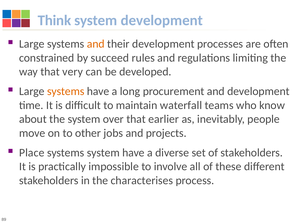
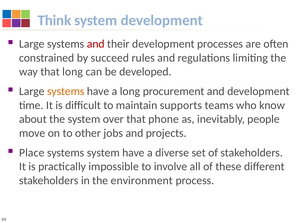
and colour: orange -> red (96, 44)
that very: very -> long (73, 72)
waterfall: waterfall -> supports (181, 105)
earlier: earlier -> phone (164, 119)
characterises: characterises -> environment (142, 181)
